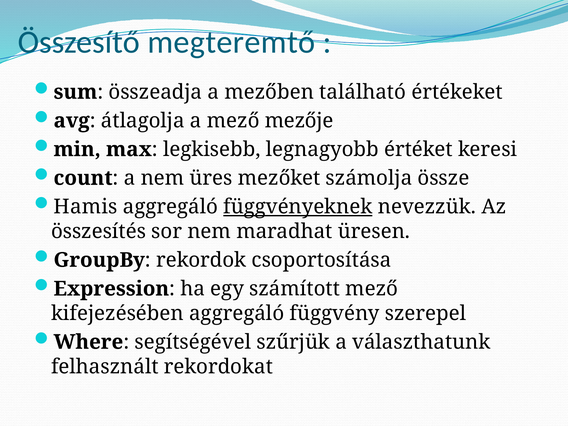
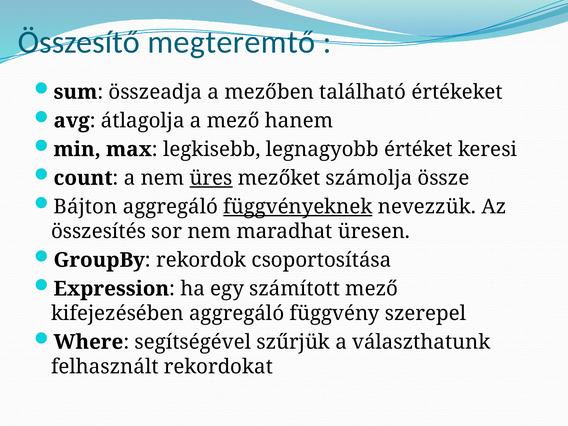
mezője: mezője -> hanem (299, 121)
üres underline: none -> present (211, 178)
Hamis: Hamis -> Bájton (85, 207)
